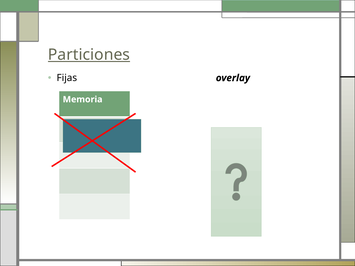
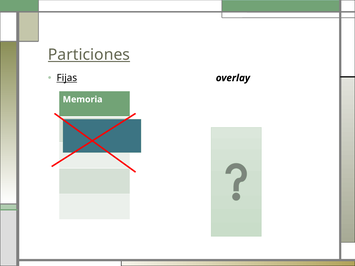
Fijas underline: none -> present (67, 78)
